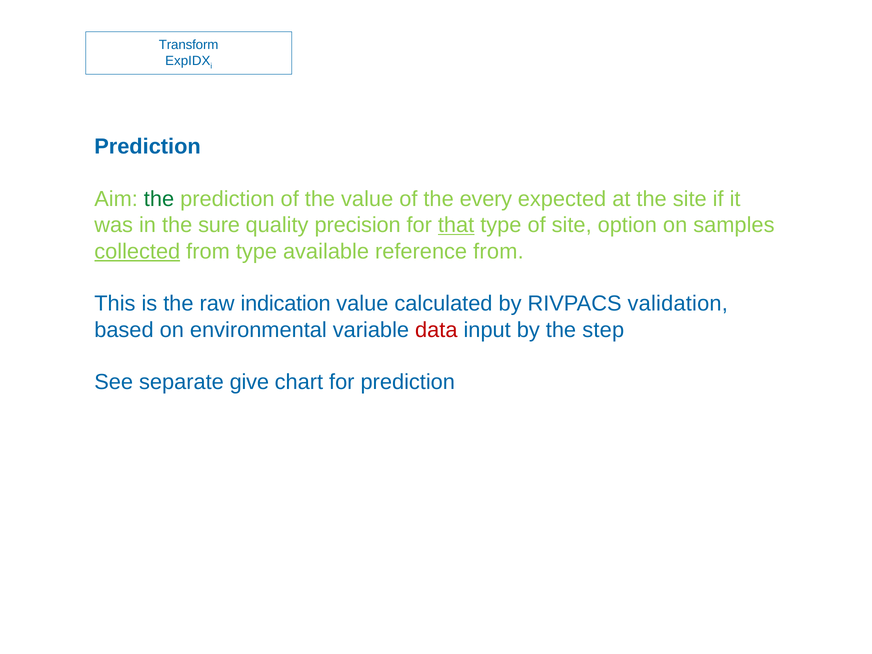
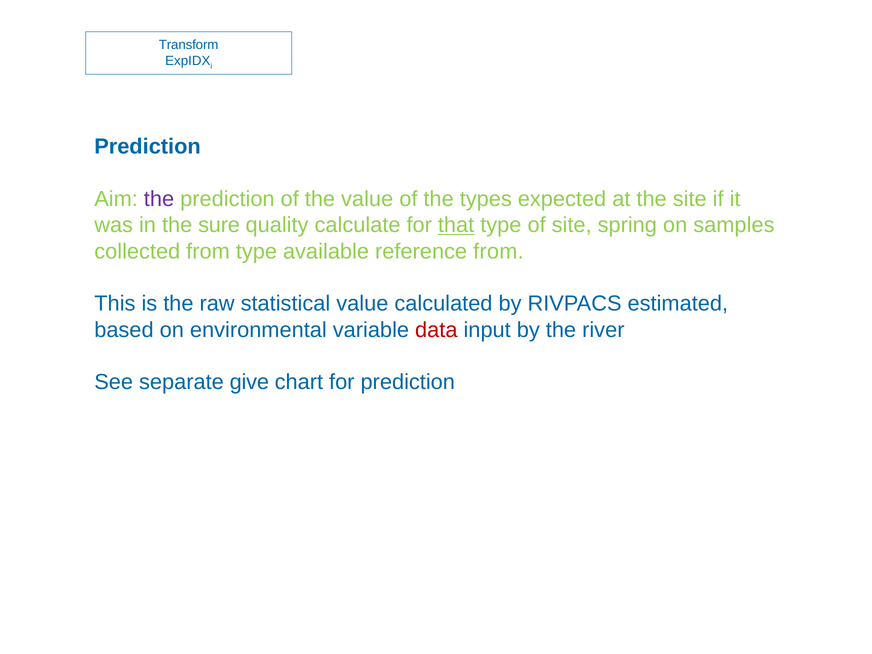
the colour: green -> purple (159, 199)
every: every -> types (486, 199)
precision: precision -> calculate (358, 225)
option: option -> spring (627, 225)
collected underline: present -> none (137, 251)
indication: indication -> statistical (285, 304)
validation: validation -> estimated (678, 304)
step: step -> river (603, 330)
